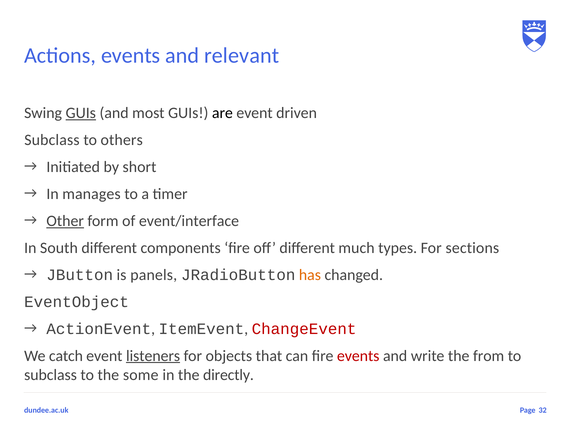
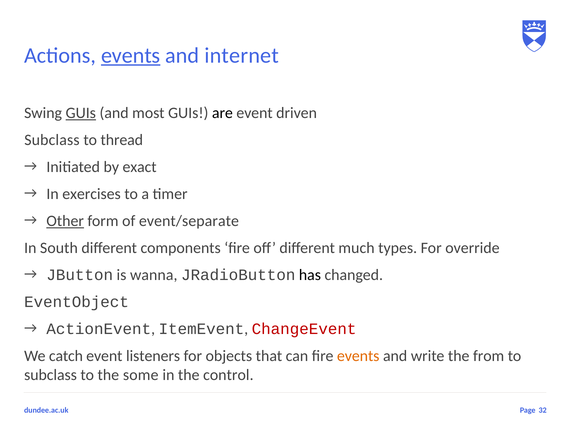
events underline: none -> present (131, 55)
relevant: relevant -> internet (242, 55)
others: others -> thread (122, 140)
short: short -> exact (140, 167)
manages: manages -> exercises (92, 194)
event/interface: event/interface -> event/separate (189, 221)
sections: sections -> override (472, 248)
panels: panels -> wanna (154, 275)
has colour: orange -> black (310, 275)
listeners underline: present -> none (153, 355)
events colour: red -> orange (358, 355)
directly: directly -> control (228, 374)
